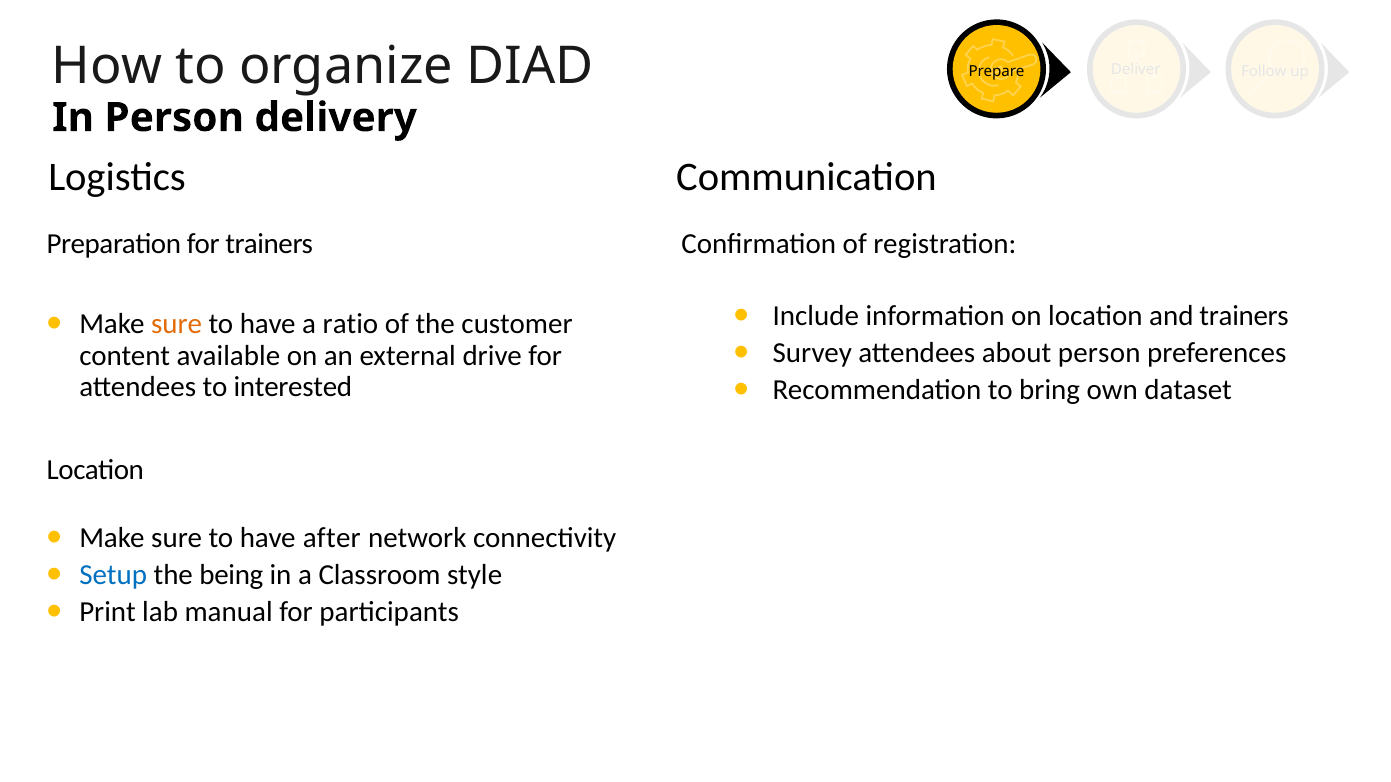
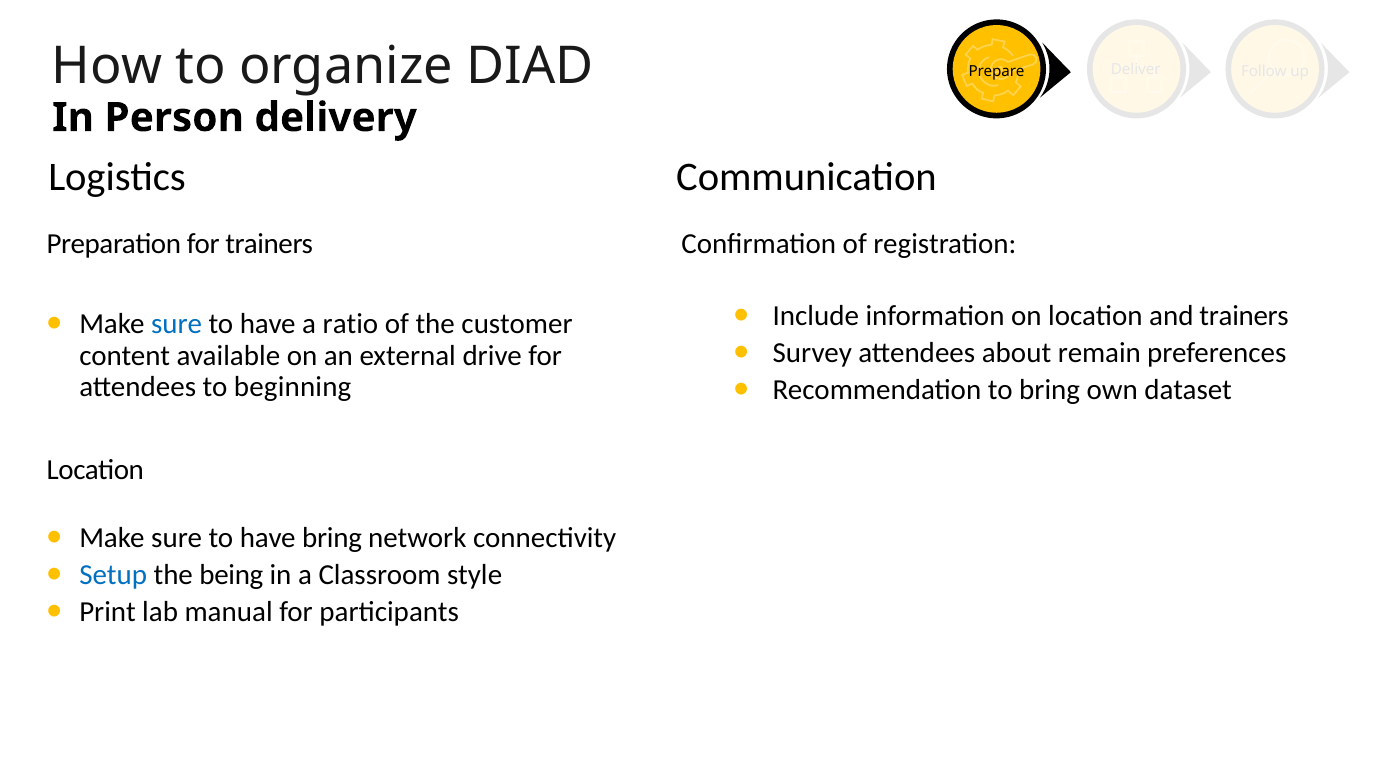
sure colour: orange -> blue (177, 325)
about person: person -> remain (1099, 353)
interested: interested -> beginning (293, 387)
have after: after -> bring (332, 538)
